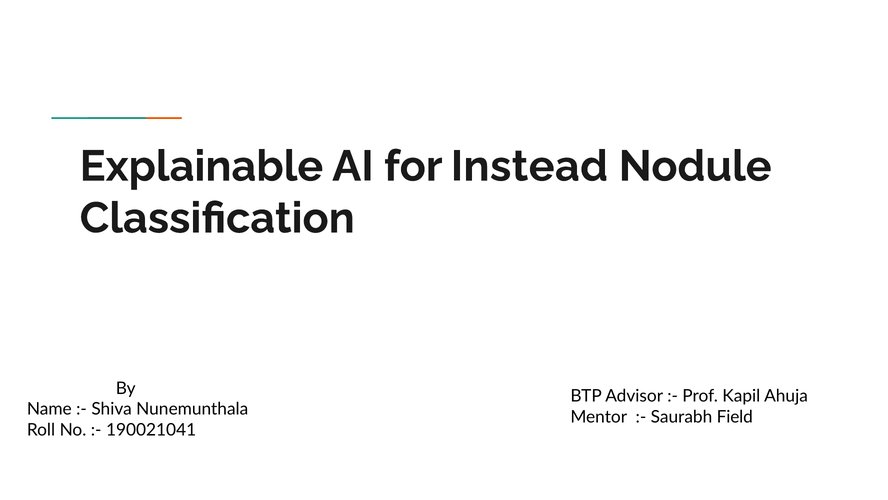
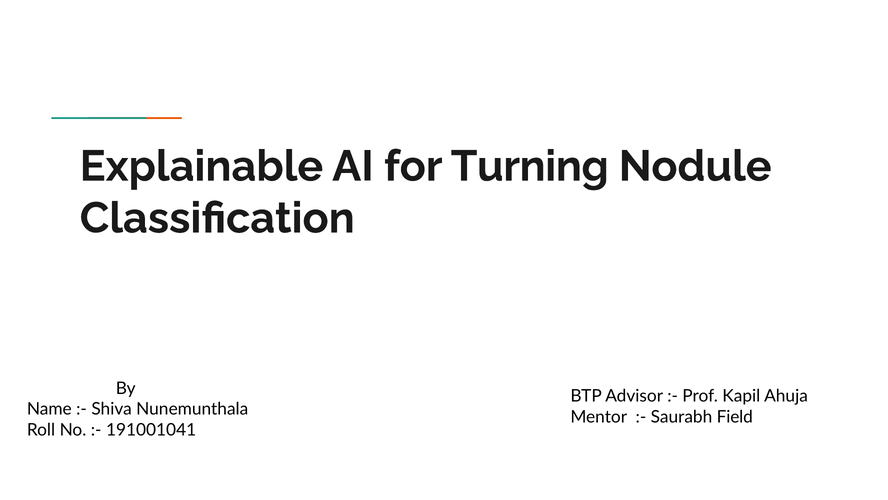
Instead: Instead -> Turning (530, 166)
190021041: 190021041 -> 191001041 (151, 430)
